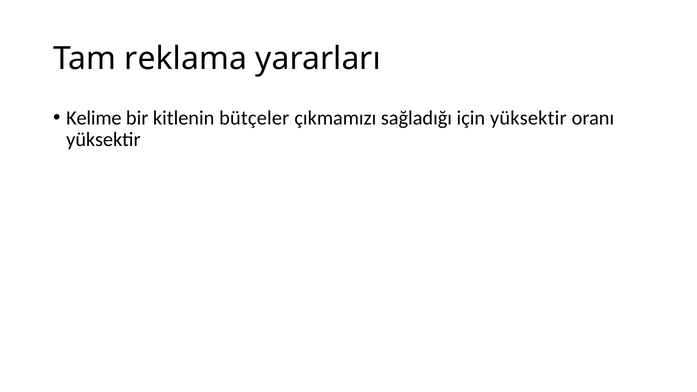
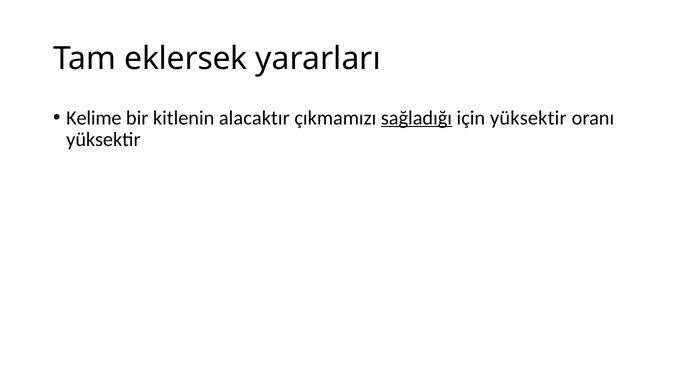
reklama: reklama -> eklersek (186, 59)
bütçeler: bütçeler -> alacaktır (254, 118)
sağladığı underline: none -> present (416, 118)
